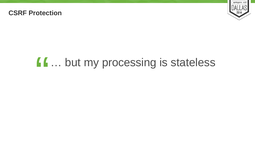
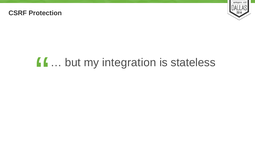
processing: processing -> integration (129, 62)
